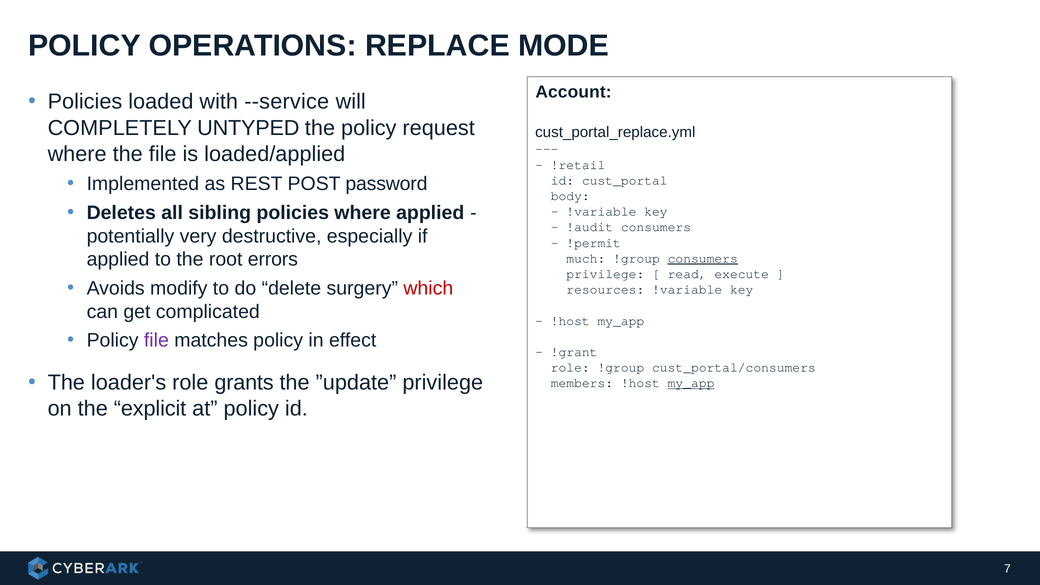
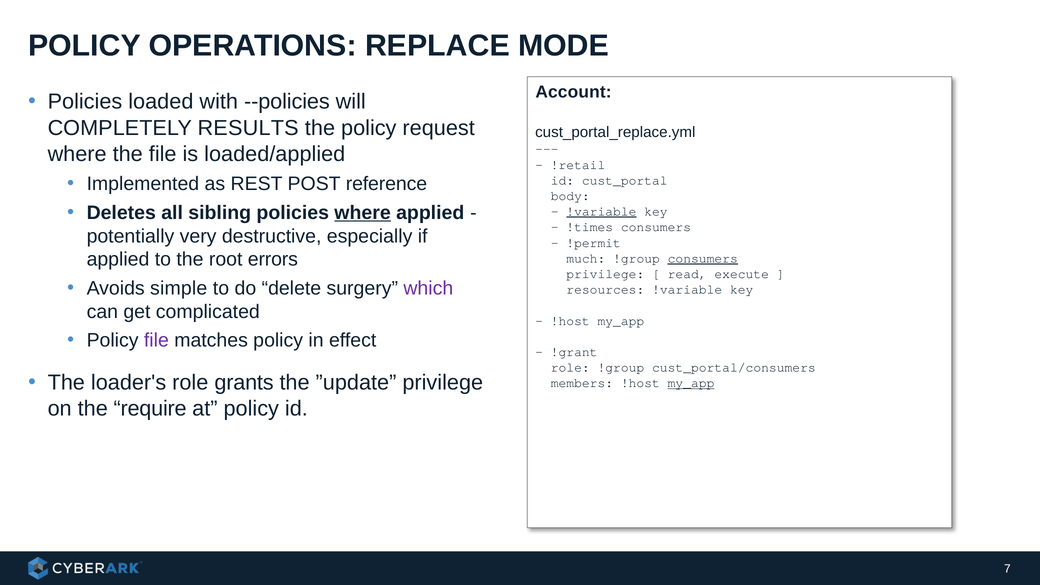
--service: --service -> --policies (287, 102)
UNTYPED: UNTYPED -> RESULTS (248, 128)
password: password -> reference (386, 184)
where underline: none -> present (363, 213)
!variable underline: none -> present (601, 212)
!audit: !audit -> !times (590, 227)
modify: modify -> simple (179, 288)
which colour: red -> purple (428, 288)
explicit: explicit -> require (150, 409)
